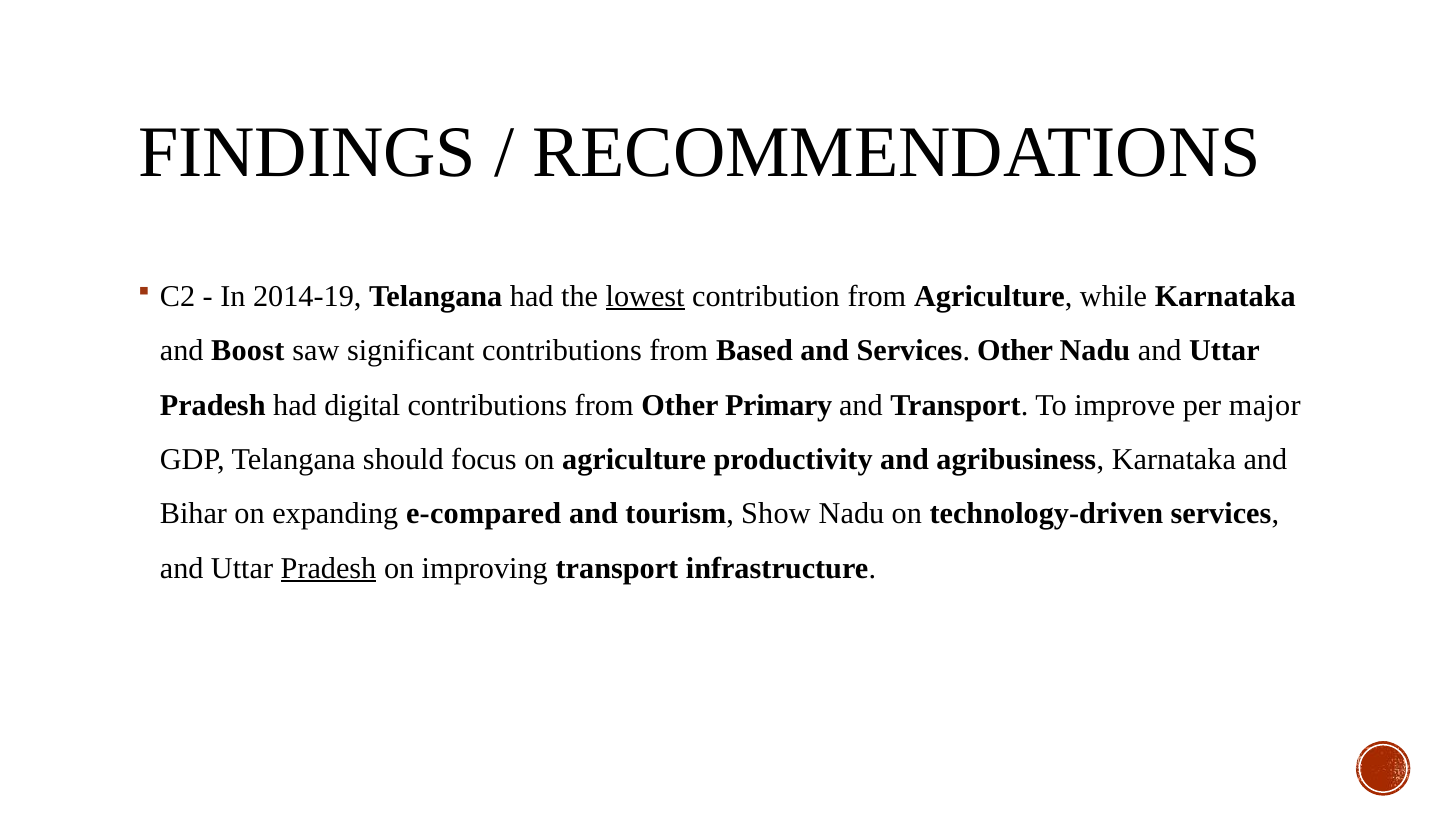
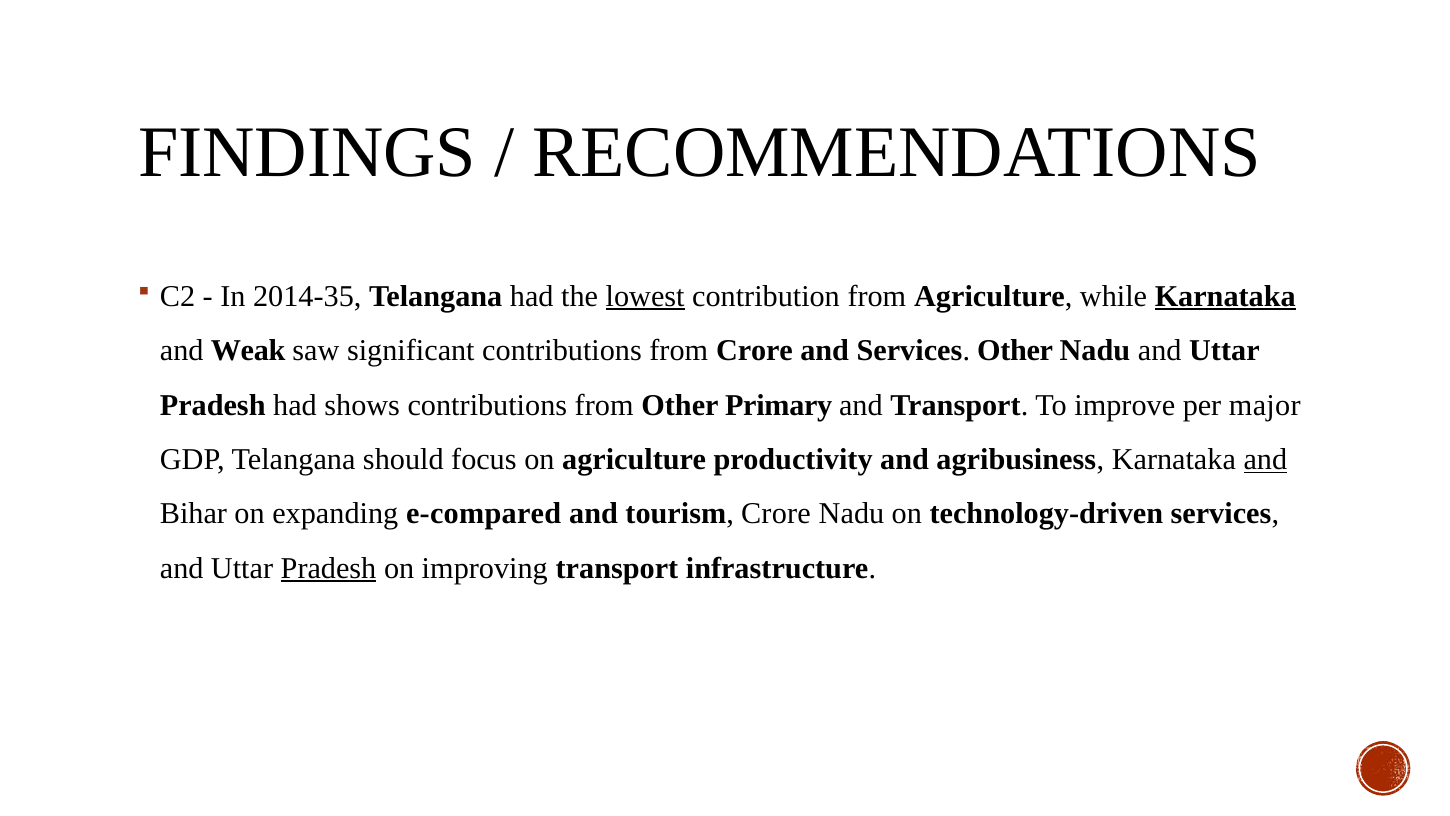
2014-19: 2014-19 -> 2014-35 (307, 296)
Karnataka underline: none -> present (1225, 296)
Boost: Boost -> Weak (248, 350)
from Based: Based -> Crore (754, 350)
digital: digital -> shows (362, 405)
and underline: none -> present (1265, 459)
tourism Show: Show -> Crore (776, 514)
